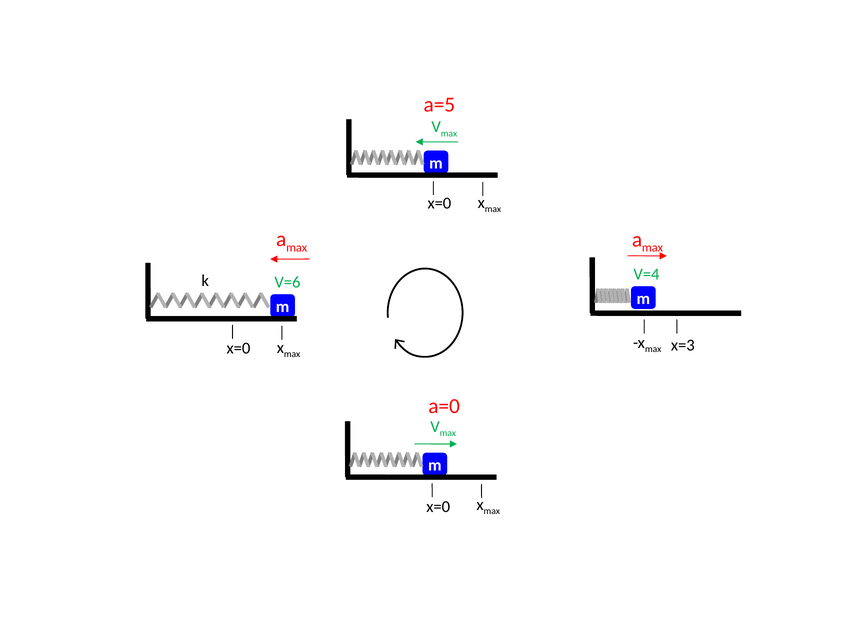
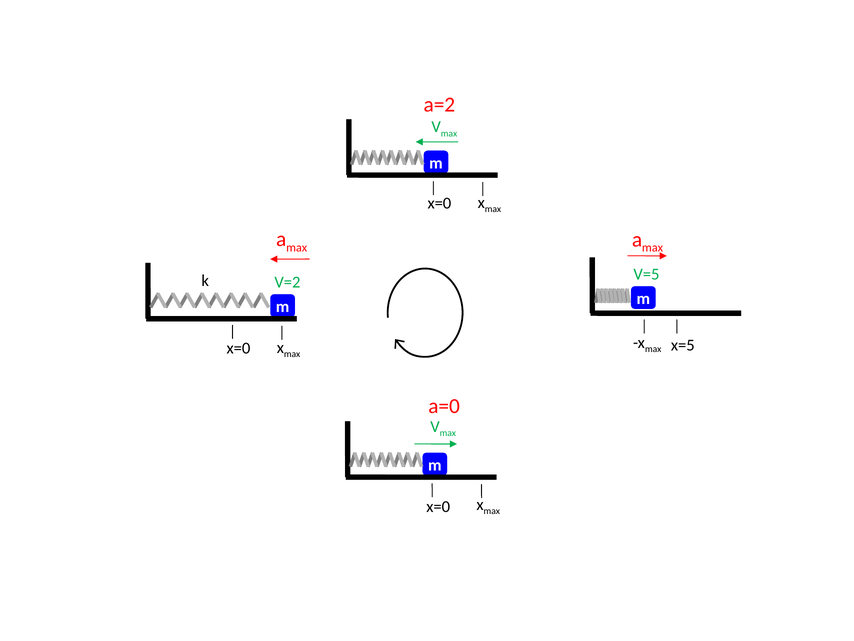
a=5: a=5 -> a=2 (439, 104)
V=4: V=4 -> V=5 (646, 274)
V=6: V=6 -> V=2 (287, 282)
x=3: x=3 -> x=5 (683, 345)
